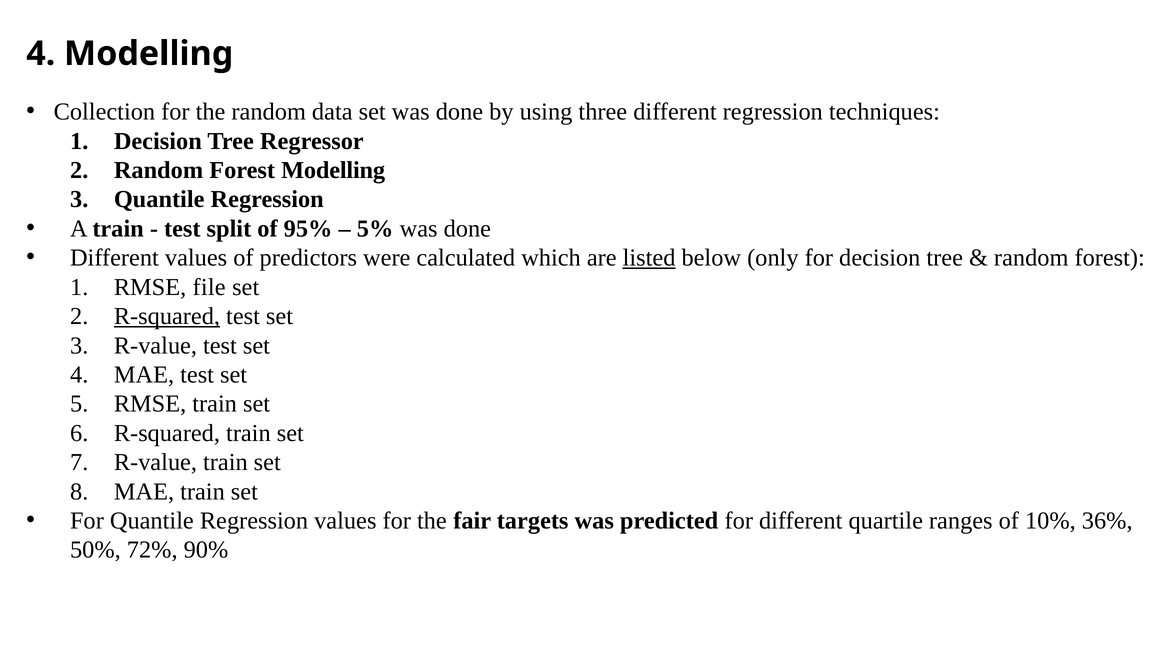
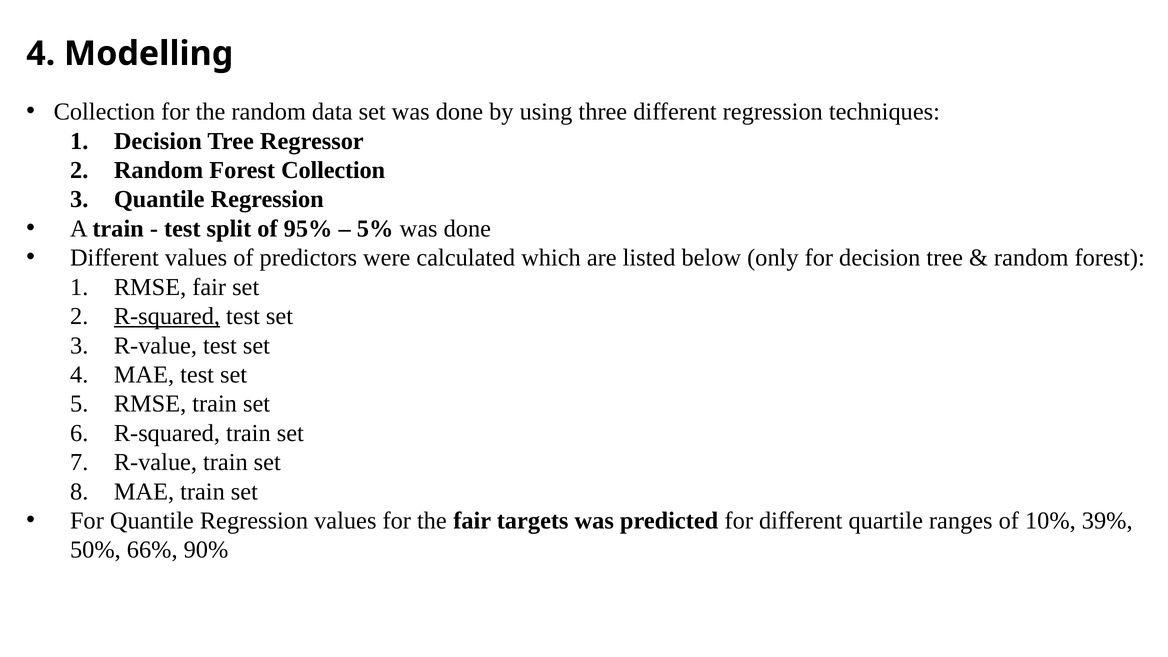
Forest Modelling: Modelling -> Collection (333, 170)
listed underline: present -> none (649, 258)
RMSE file: file -> fair (209, 287)
36%: 36% -> 39% (1107, 521)
72%: 72% -> 66% (152, 550)
